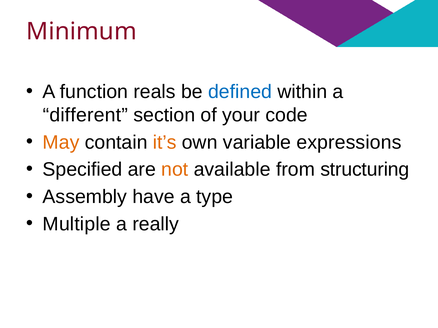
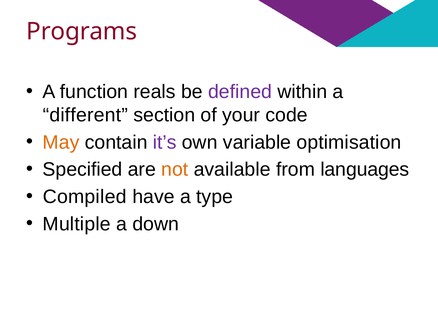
Minimum: Minimum -> Programs (82, 32)
defined colour: blue -> purple (240, 92)
it’s colour: orange -> purple (165, 142)
expressions: expressions -> optimisation (349, 142)
structuring: structuring -> languages (365, 170)
Assembly: Assembly -> Compiled (85, 197)
really: really -> down (156, 224)
